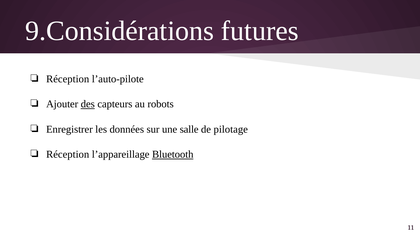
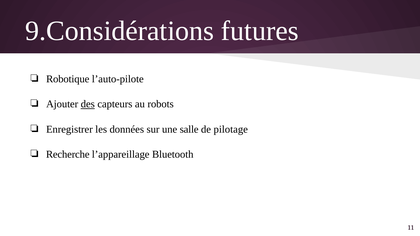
Réception: Réception -> Robotique (68, 79)
Réception: Réception -> Recherche (68, 155)
Bluetooth underline: present -> none (173, 155)
